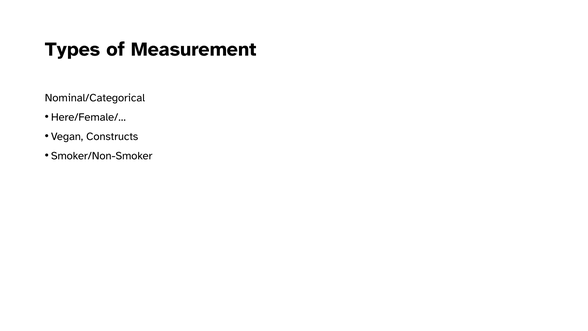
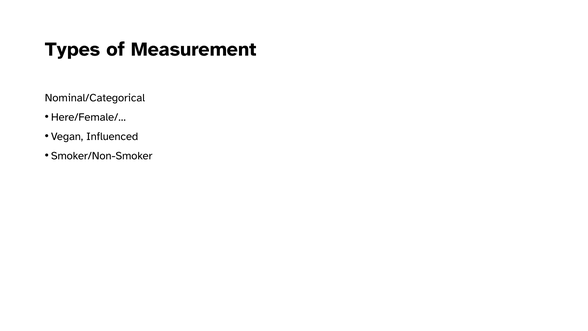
Constructs: Constructs -> Influenced (112, 136)
